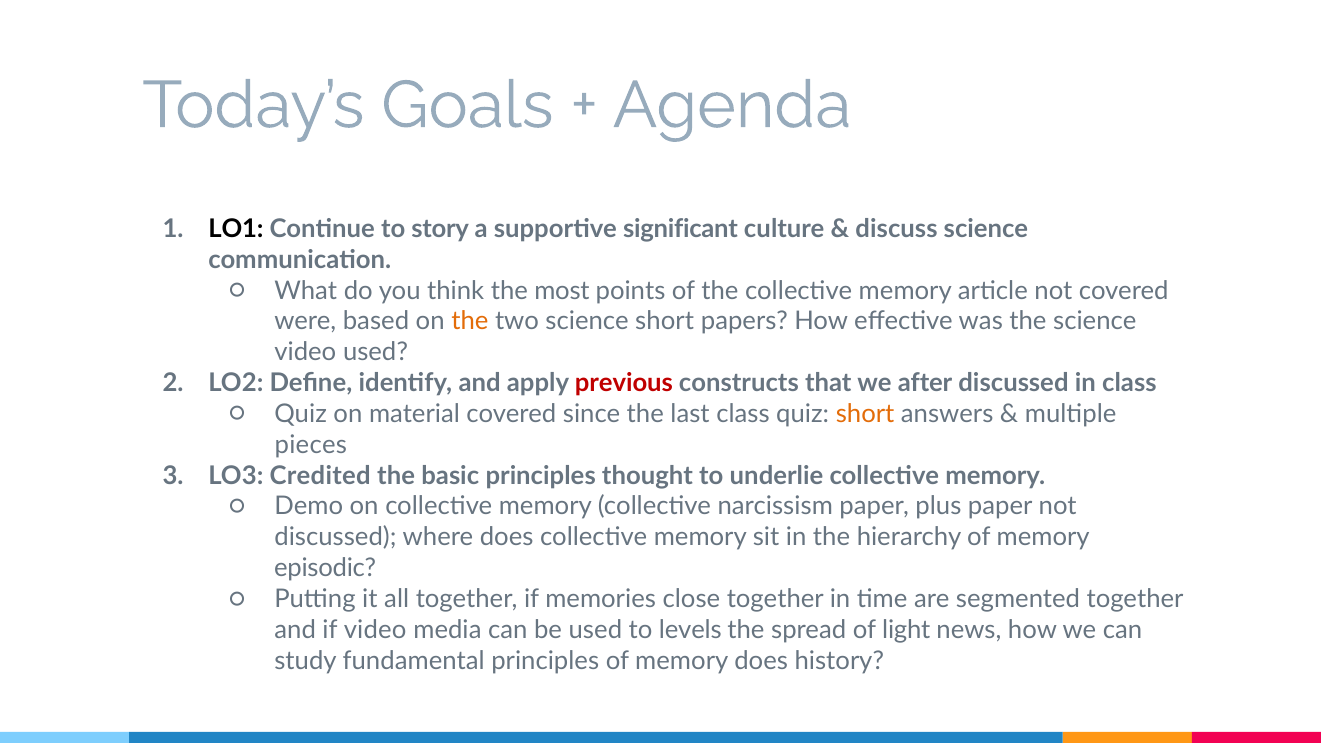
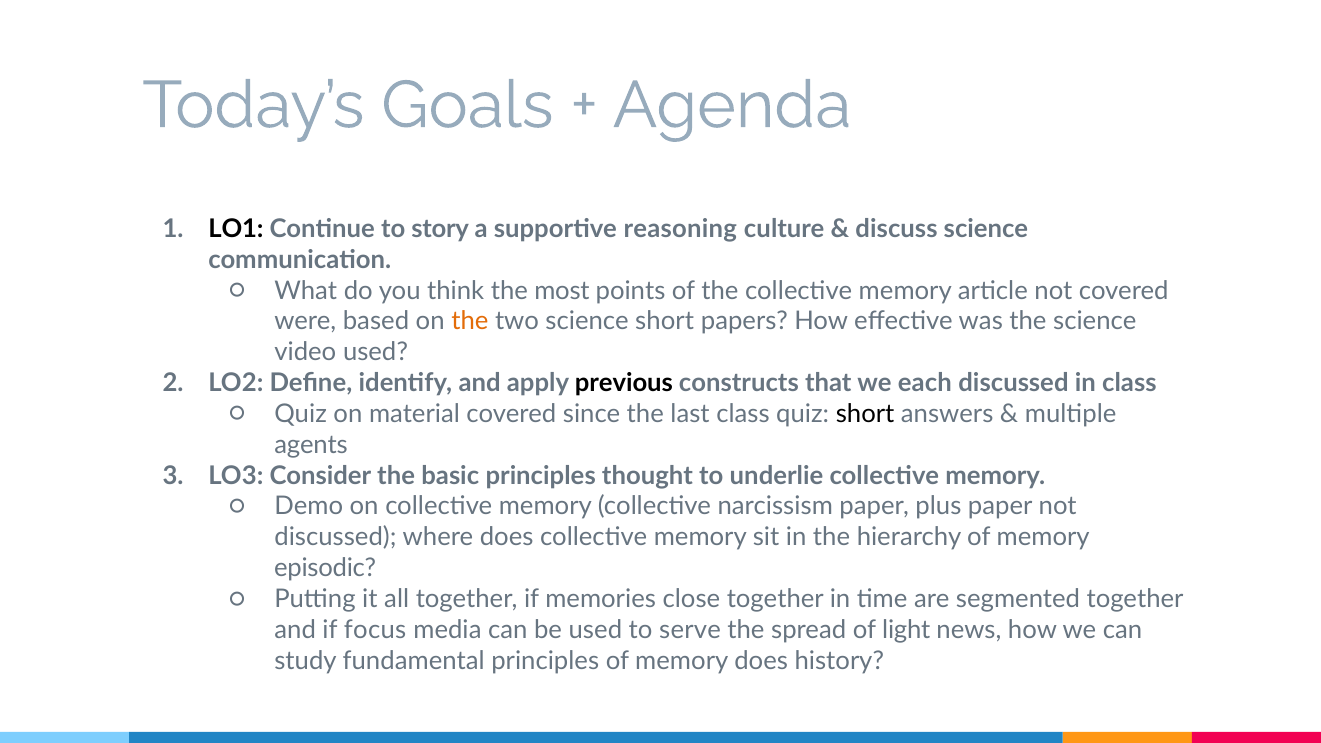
significant: significant -> reasoning (680, 229)
previous colour: red -> black (624, 383)
after: after -> each (925, 383)
short colour: orange -> black (865, 414)
pieces: pieces -> agents (311, 445)
Credited: Credited -> Consider (320, 476)
if video: video -> focus (375, 630)
levels: levels -> serve (690, 630)
